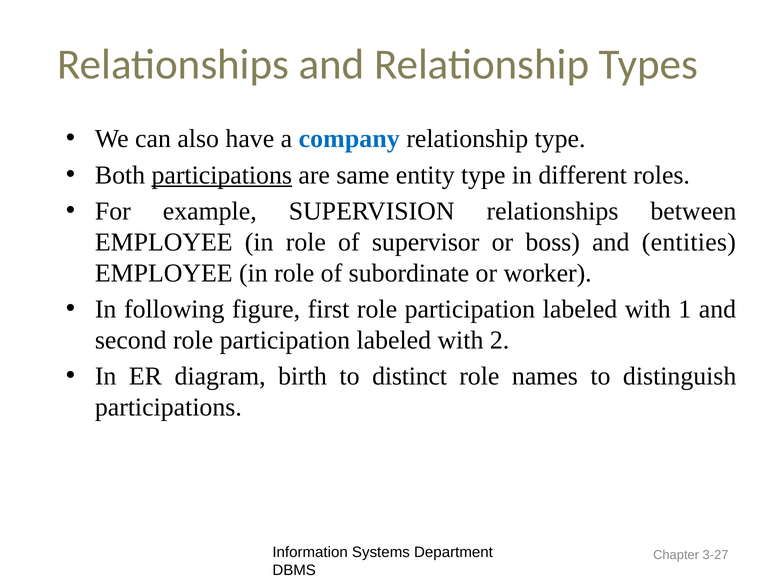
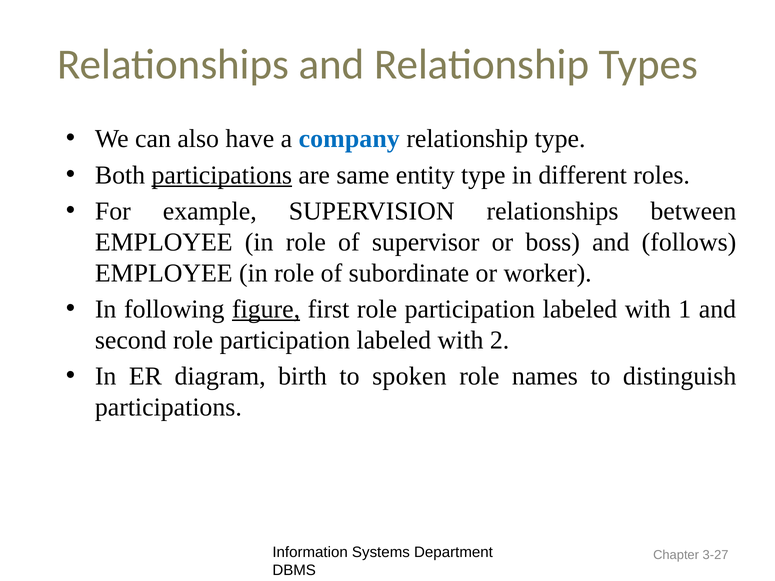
entities: entities -> follows (689, 242)
figure underline: none -> present (266, 309)
distinct: distinct -> spoken (409, 377)
